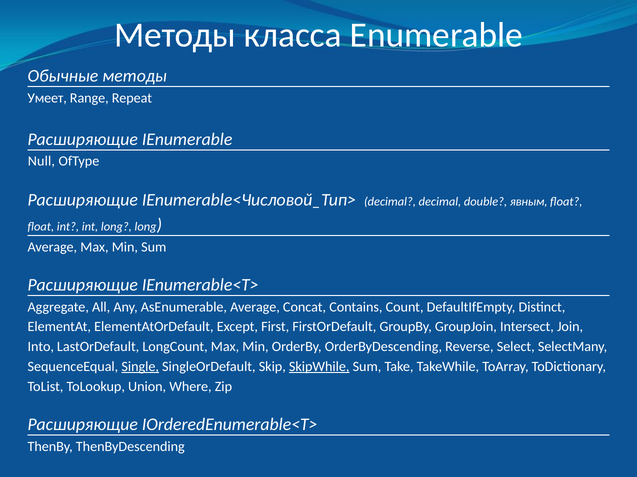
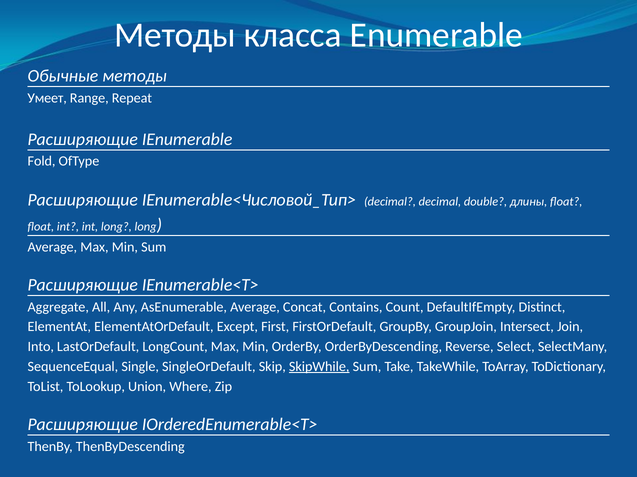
Null: Null -> Fold (42, 162)
явным: явным -> длины (529, 202)
Single underline: present -> none (140, 367)
